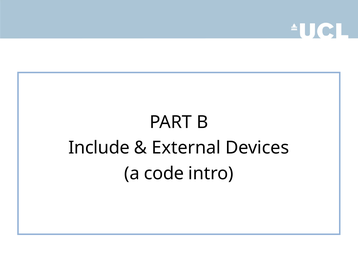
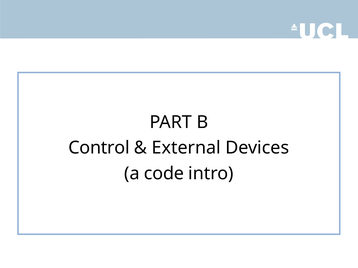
Include: Include -> Control (99, 148)
